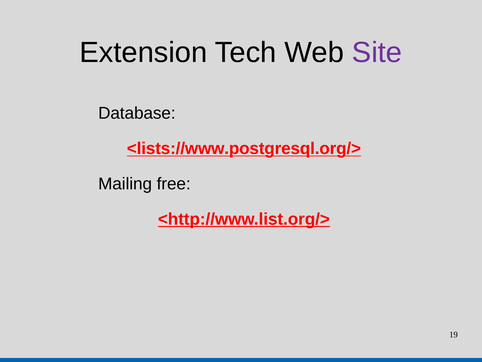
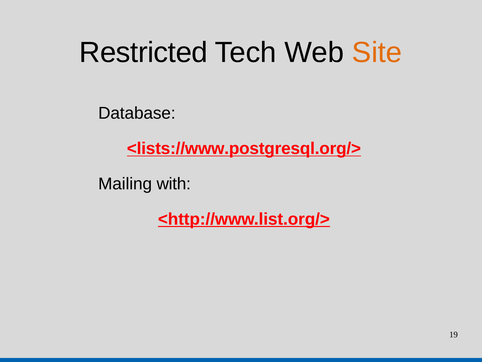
Extension: Extension -> Restricted (144, 53)
Site colour: purple -> orange (377, 53)
free: free -> with (174, 184)
